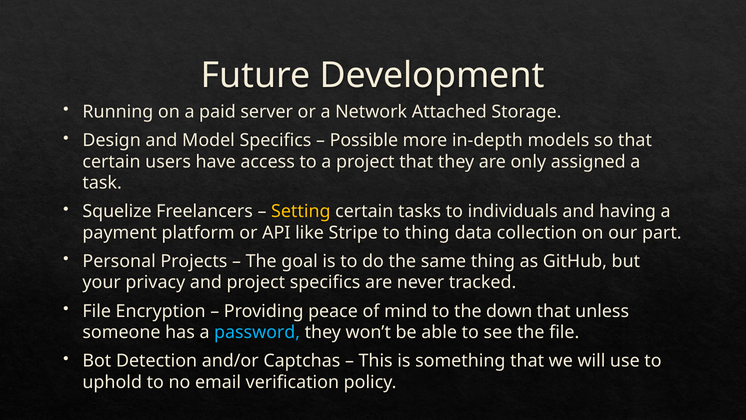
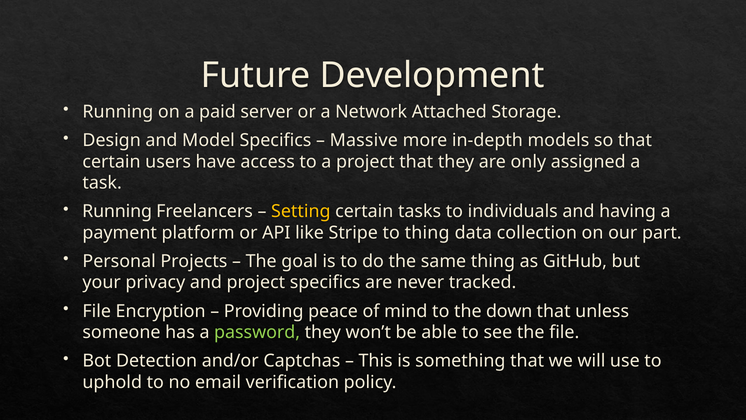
Possible: Possible -> Massive (364, 140)
Squelize: Squelize -> Running (117, 211)
password colour: light blue -> light green (257, 332)
